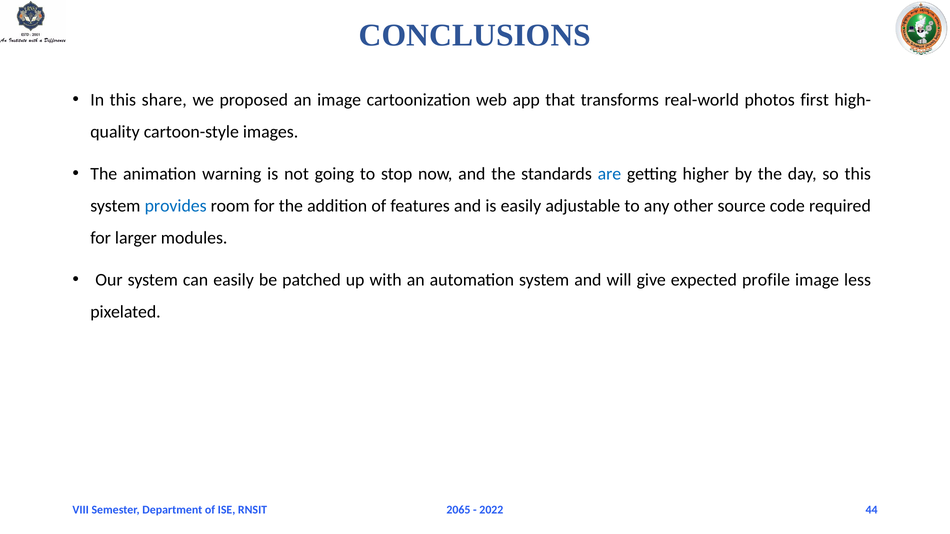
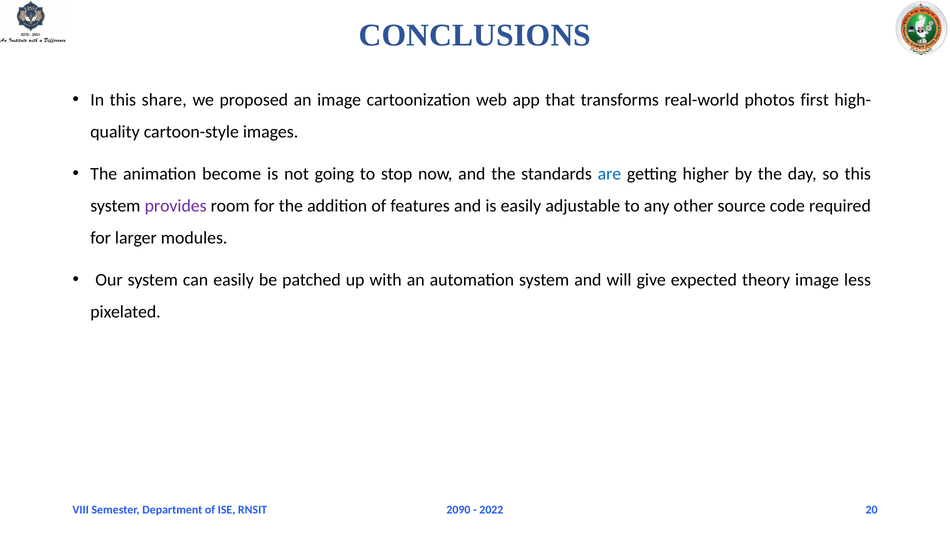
warning: warning -> become (232, 174)
provides colour: blue -> purple (176, 206)
profile: profile -> theory (766, 280)
2065: 2065 -> 2090 (458, 510)
44: 44 -> 20 (872, 510)
